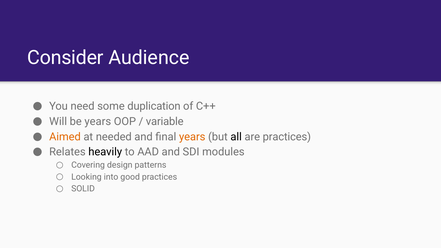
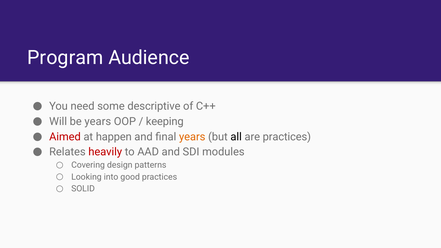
Consider: Consider -> Program (65, 58)
duplication: duplication -> descriptive (154, 106)
variable: variable -> keeping (165, 122)
Aimed colour: orange -> red (65, 137)
needed: needed -> happen (114, 137)
heavily colour: black -> red (105, 152)
